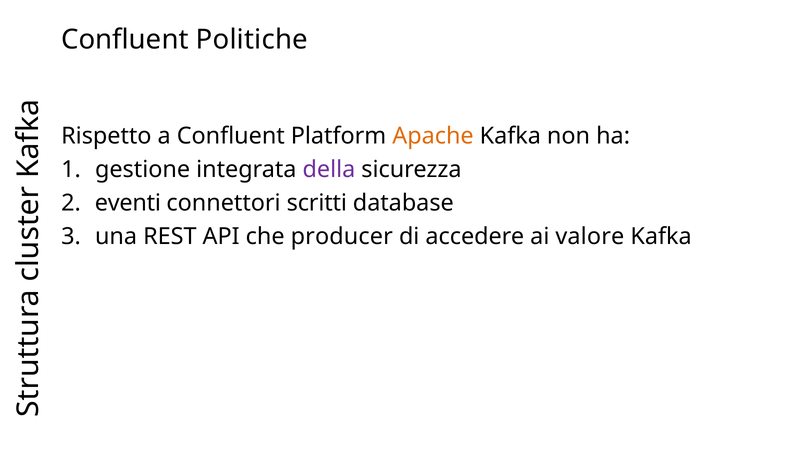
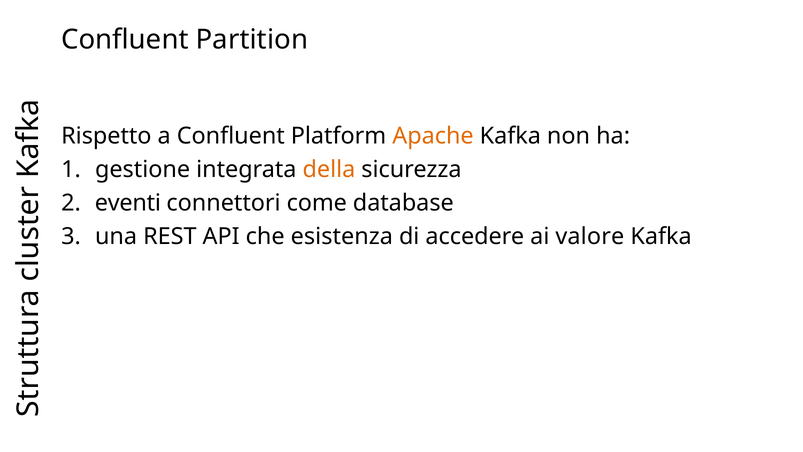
Politiche: Politiche -> Partition (252, 39)
della colour: purple -> orange (329, 169)
scritti: scritti -> come (317, 203)
producer: producer -> esistenza (342, 237)
